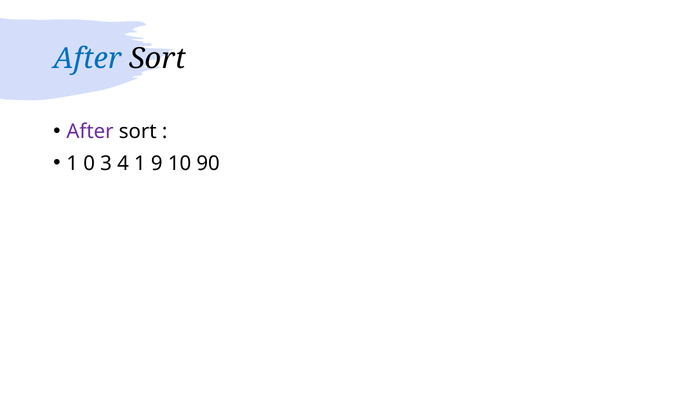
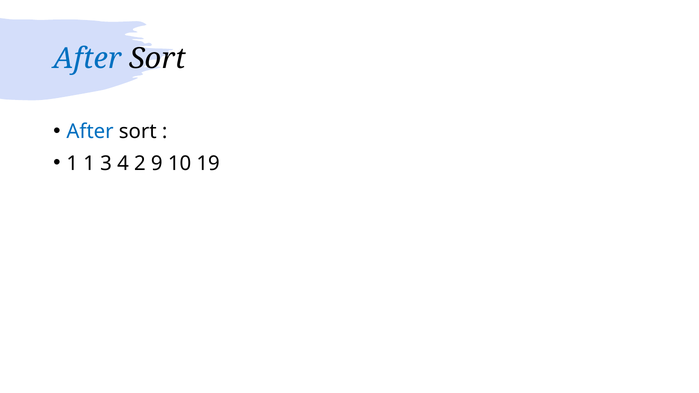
After colour: purple -> blue (90, 132)
1 0: 0 -> 1 (89, 163)
4 1: 1 -> 2 (140, 163)
90: 90 -> 19 (208, 163)
